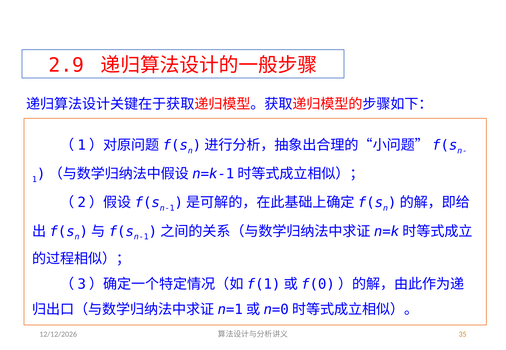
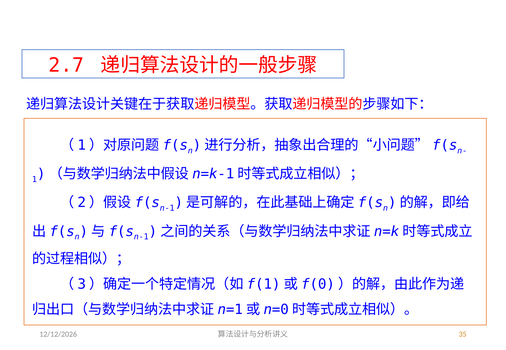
2.9: 2.9 -> 2.7 (66, 65)
